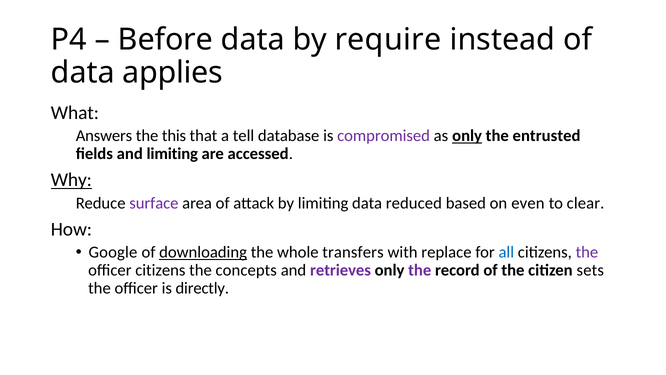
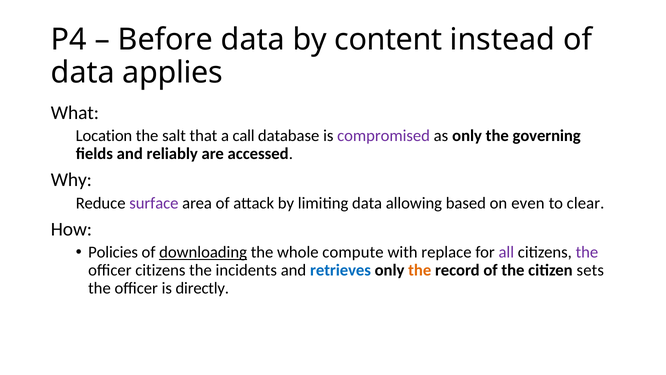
require: require -> content (388, 39)
Answers: Answers -> Location (104, 136)
this: this -> salt (174, 136)
tell: tell -> call (244, 136)
only underline: present -> none (467, 136)
entrusted: entrusted -> governing (547, 136)
and limiting: limiting -> reliably (172, 153)
Why underline: present -> none (71, 180)
reduced: reduced -> allowing (414, 203)
Google: Google -> Policies (113, 252)
transfers: transfers -> compute (353, 252)
all colour: blue -> purple (506, 252)
concepts: concepts -> incidents (246, 270)
retrieves colour: purple -> blue (341, 270)
the colour: purple -> orange (420, 270)
